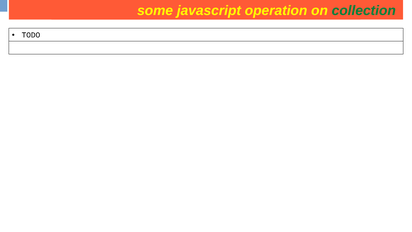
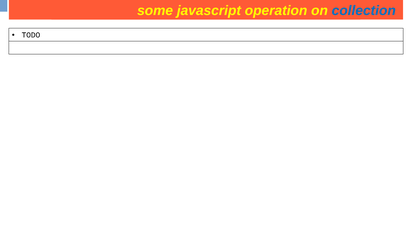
collection colour: green -> blue (364, 11)
